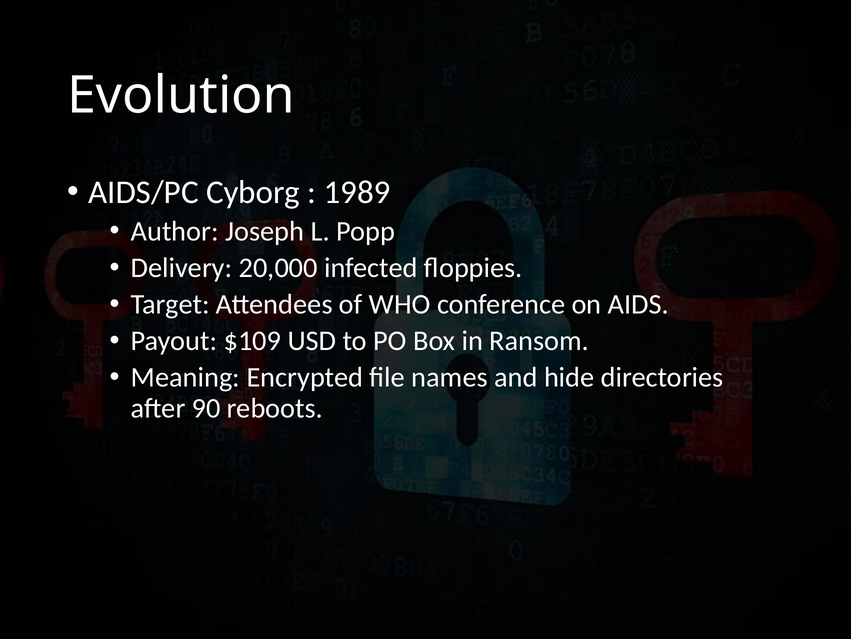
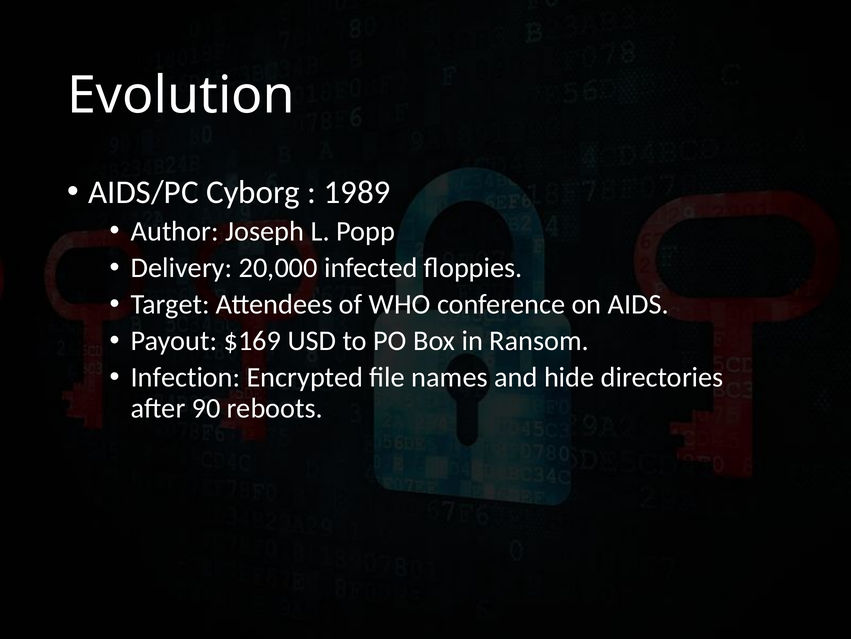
$109: $109 -> $169 (252, 341)
Meaning: Meaning -> Infection (186, 377)
